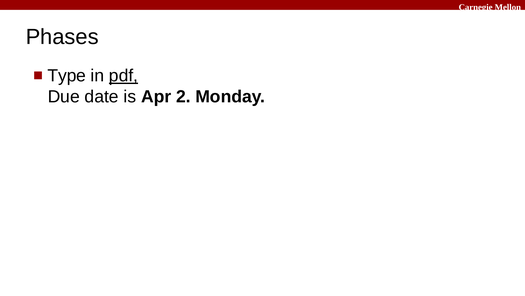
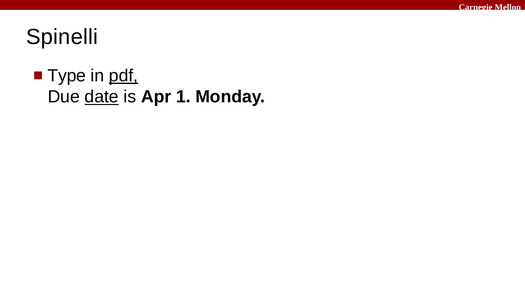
Phases: Phases -> Spinelli (62, 37)
date underline: none -> present (102, 97)
2: 2 -> 1 (183, 97)
